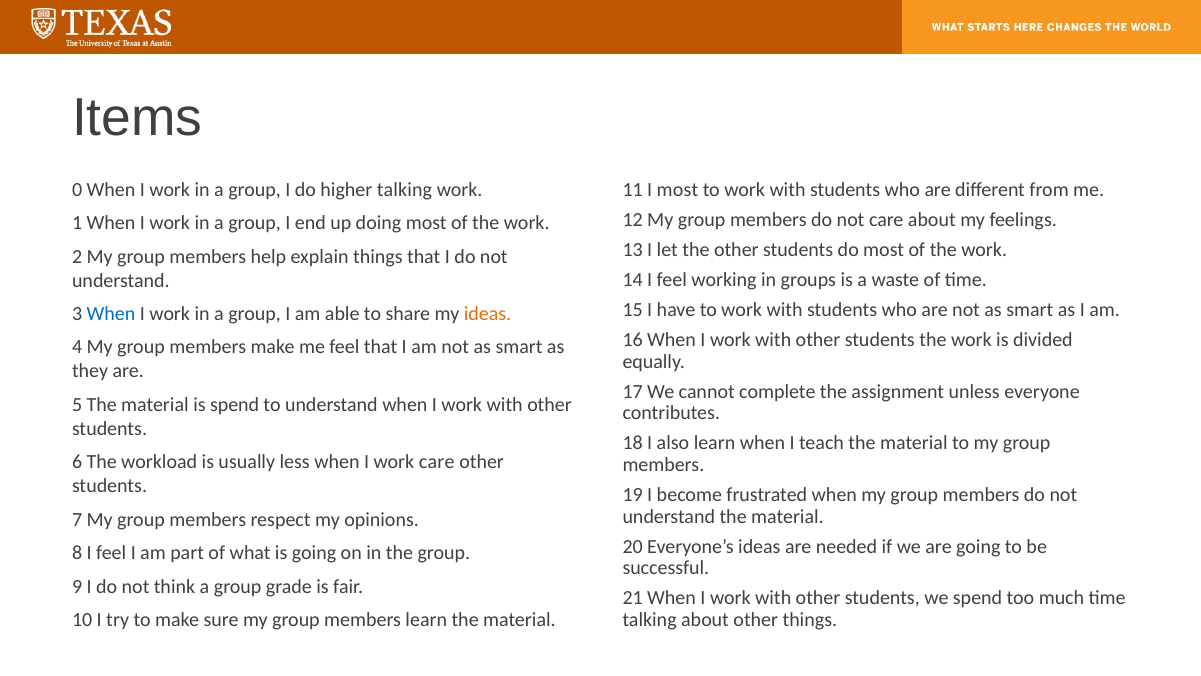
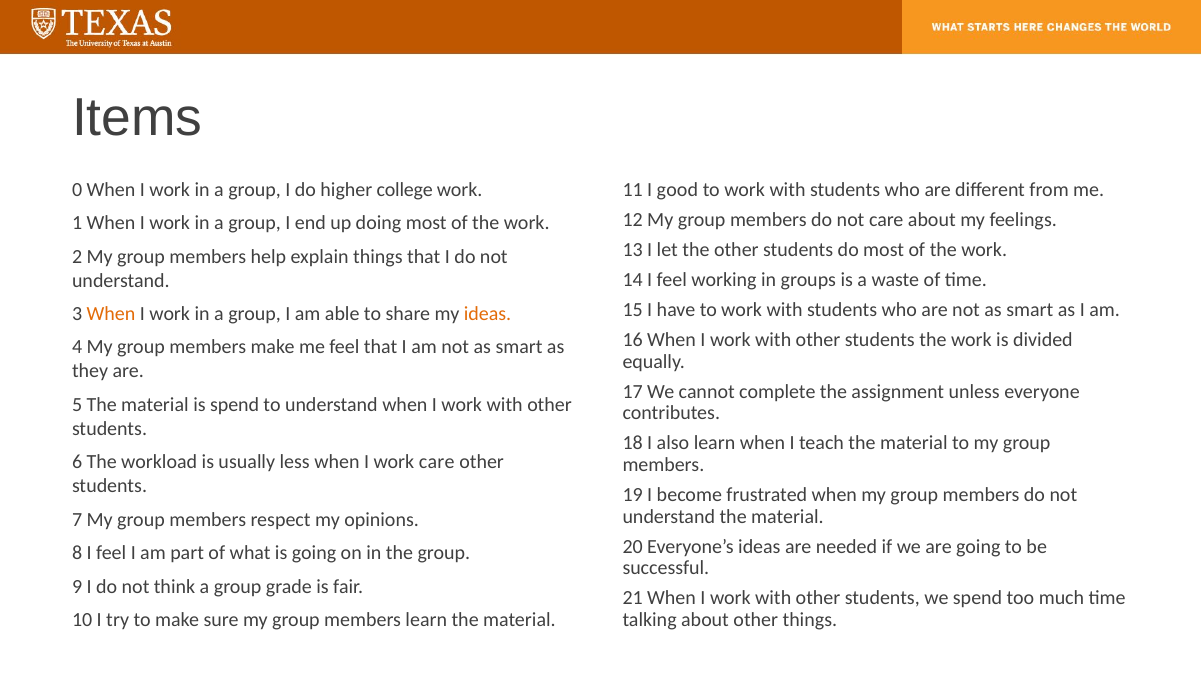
higher talking: talking -> college (405, 190)
I most: most -> good (677, 190)
When colour: blue -> orange (111, 314)
